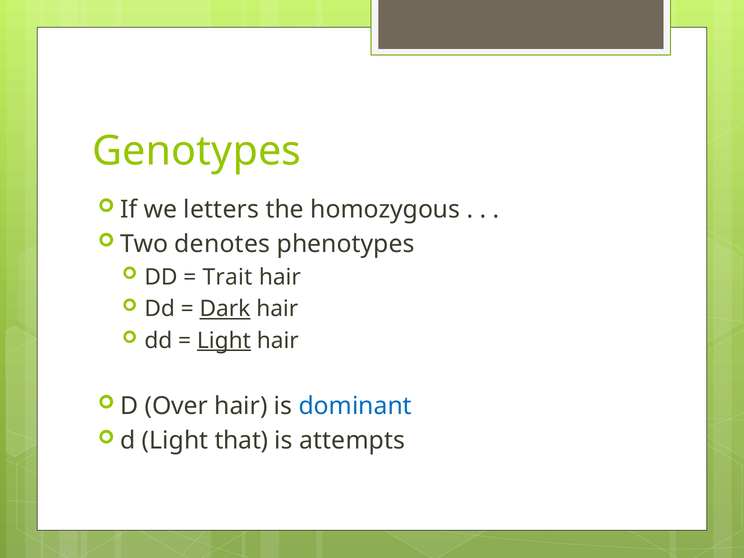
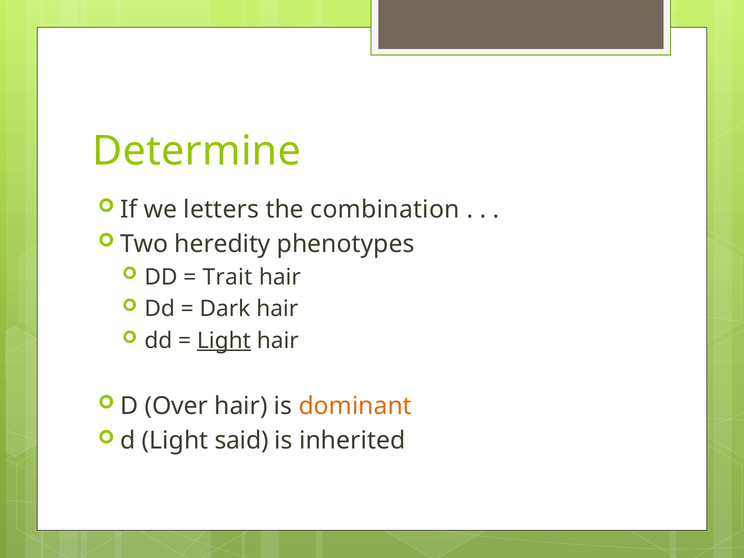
Genotypes: Genotypes -> Determine (197, 151)
homozygous: homozygous -> combination (385, 209)
denotes: denotes -> heredity (223, 244)
Dark underline: present -> none (225, 309)
dominant colour: blue -> orange (355, 406)
that: that -> said (242, 441)
attempts: attempts -> inherited (352, 441)
